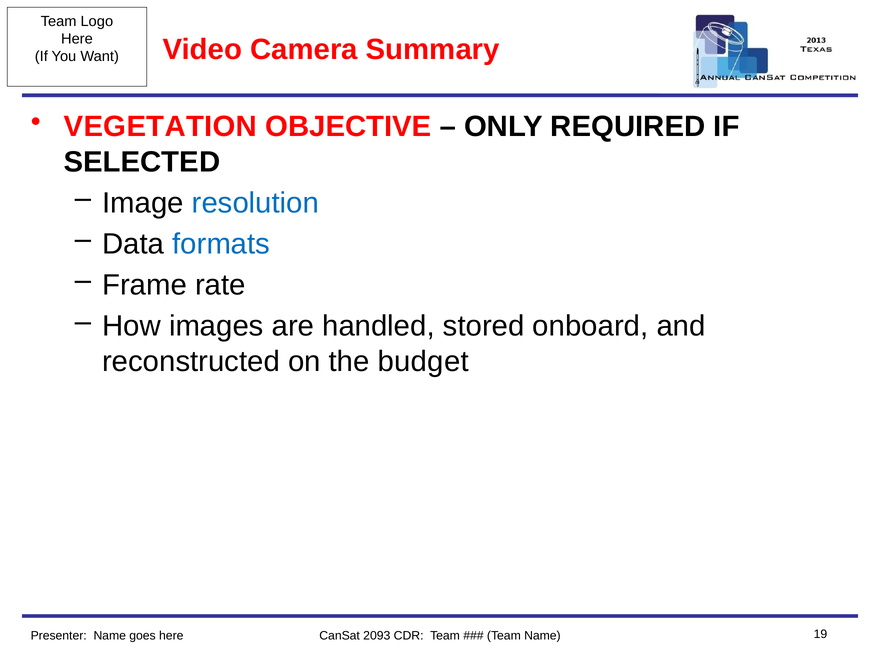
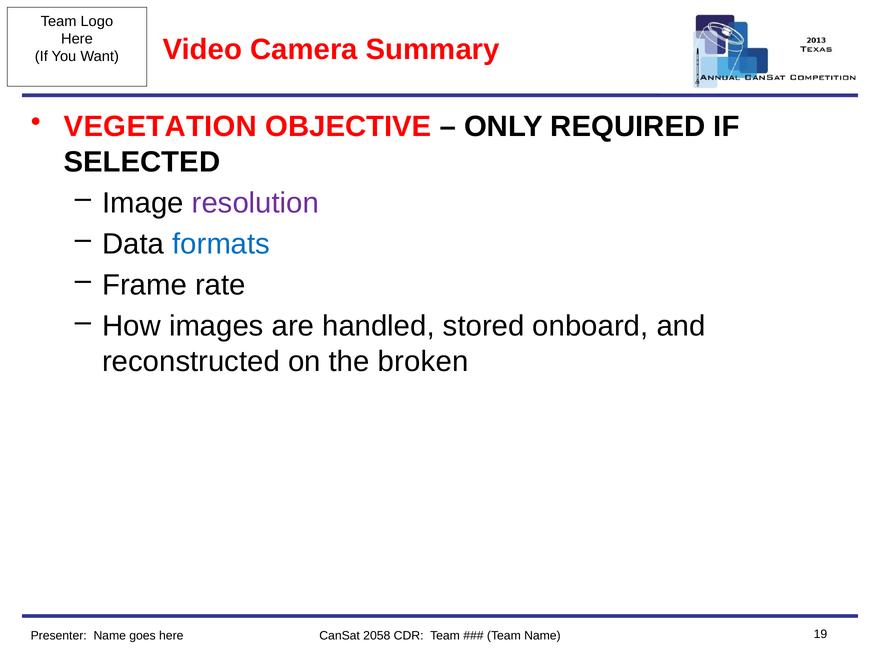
resolution colour: blue -> purple (255, 203)
budget: budget -> broken (423, 361)
2093: 2093 -> 2058 (377, 636)
